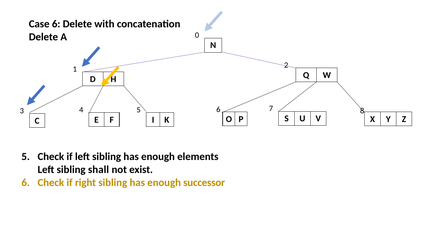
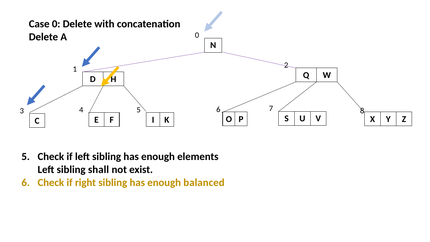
Case 6: 6 -> 0 (56, 24)
successor: successor -> balanced (204, 182)
